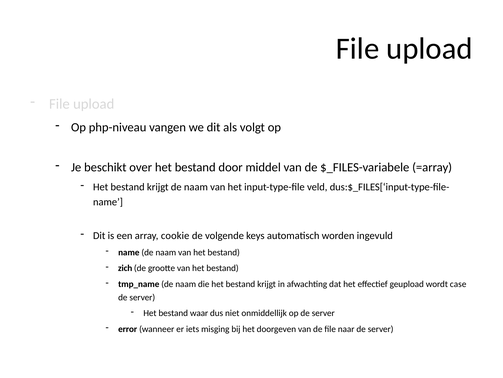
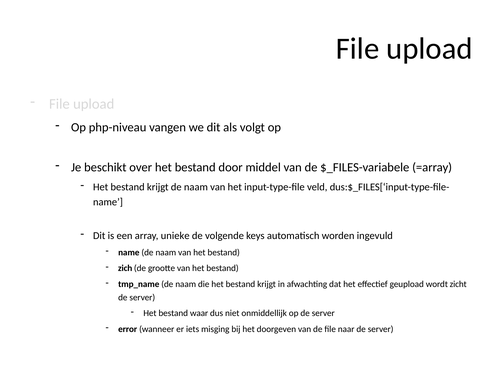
cookie: cookie -> unieke (175, 235)
case: case -> zicht (458, 284)
